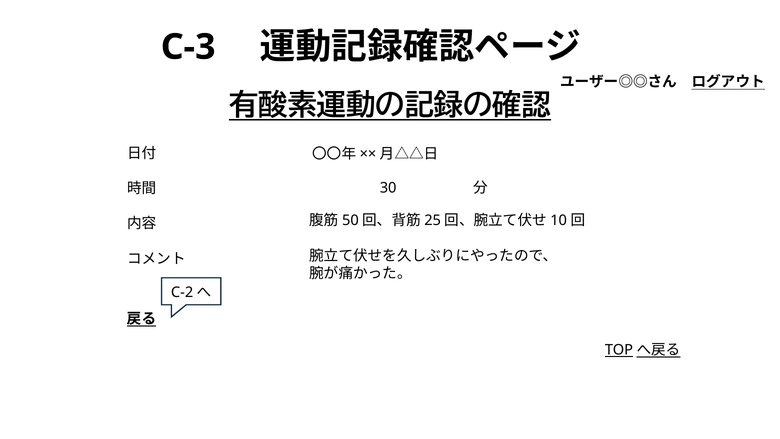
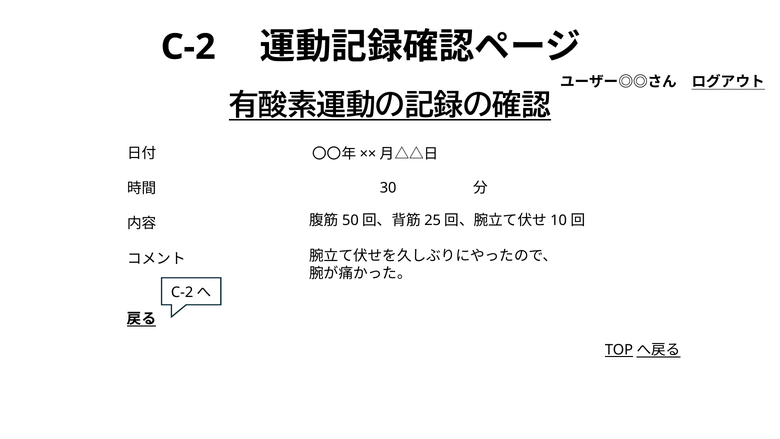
C-3: C-3 -> C-2 (188, 47)
